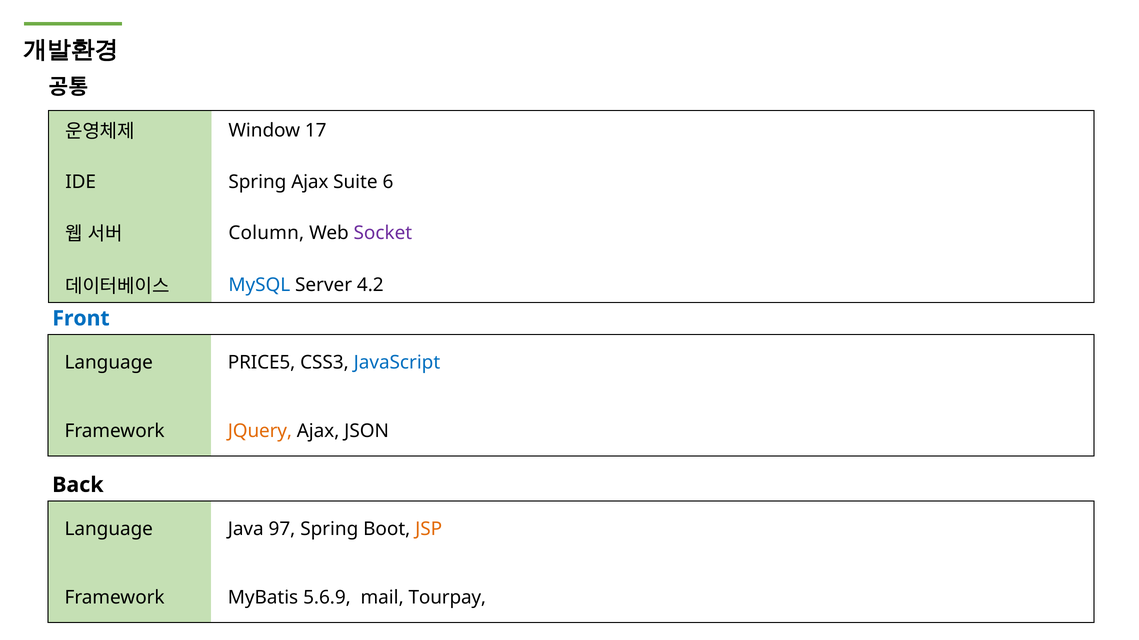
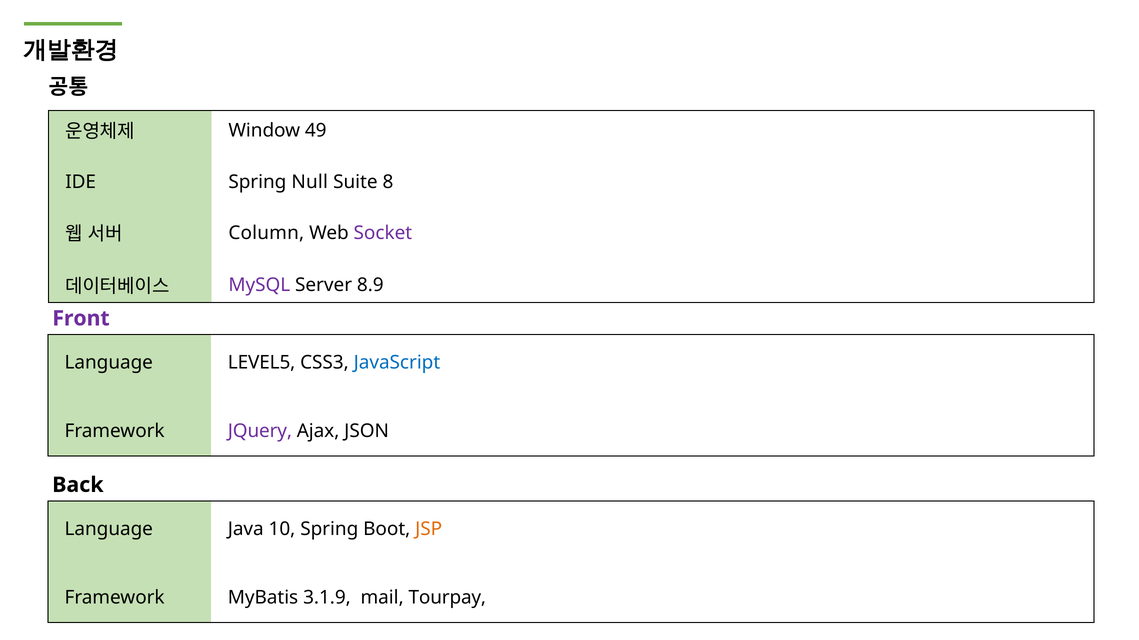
17: 17 -> 49 (316, 130)
Spring Ajax: Ajax -> Null (310, 182)
6: 6 -> 8 (388, 182)
MySQL colour: blue -> purple (259, 285)
4.2: 4.2 -> 8.9 (370, 285)
Front colour: blue -> purple (81, 319)
PRICE5: PRICE5 -> LEVEL5 (262, 363)
JQuery colour: orange -> purple (260, 431)
97: 97 -> 10 (282, 530)
5.6.9: 5.6.9 -> 3.1.9 (327, 598)
